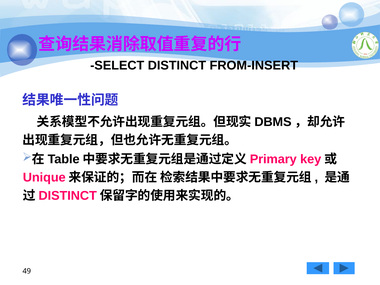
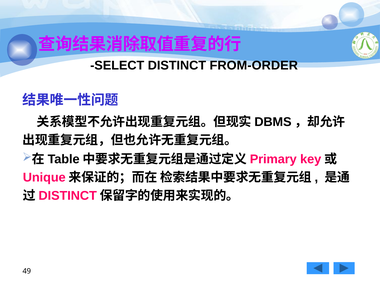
FROM-INSERT: FROM-INSERT -> FROM-ORDER (254, 65)
